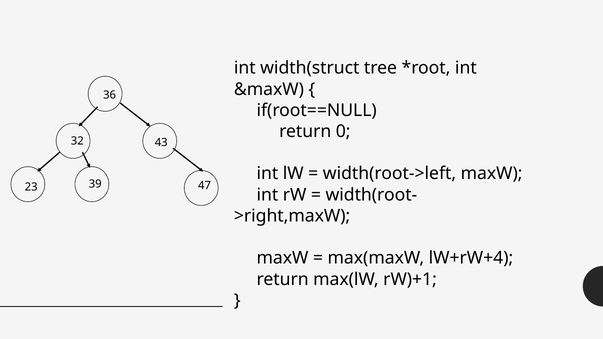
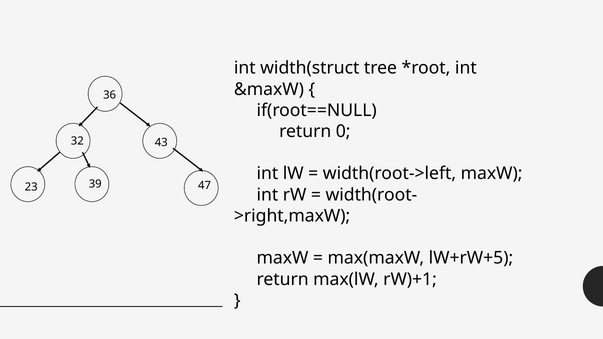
lW+rW+4: lW+rW+4 -> lW+rW+5 (471, 258)
